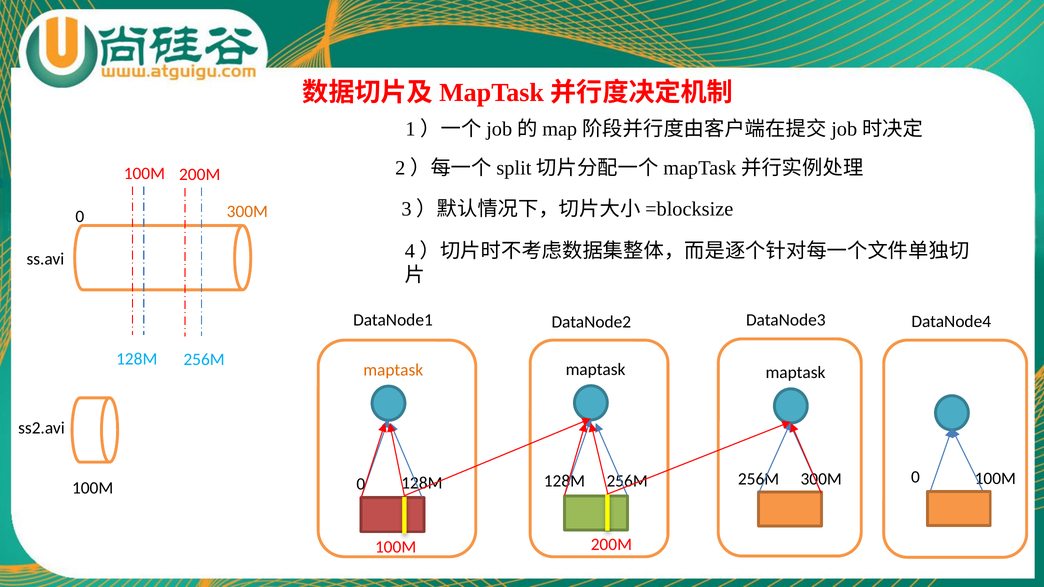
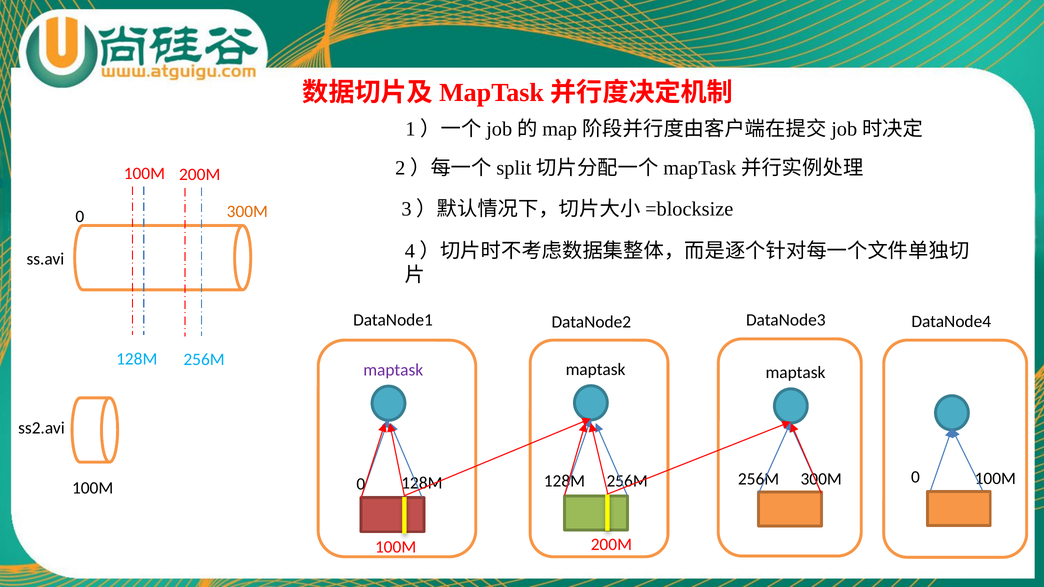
maptask colour: orange -> purple (393, 370)
